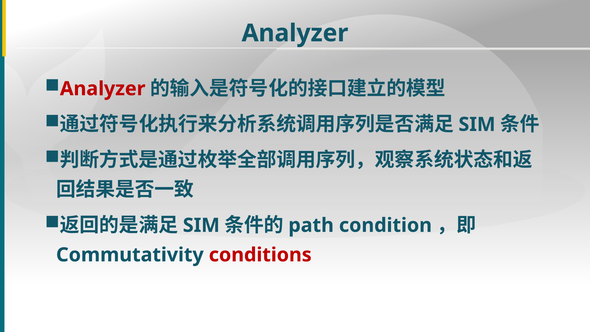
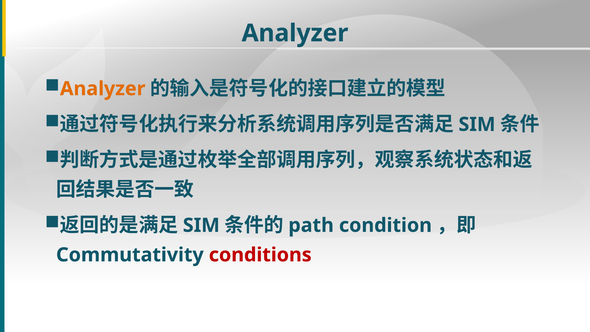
Analyzer colour: red -> orange (103, 89)
